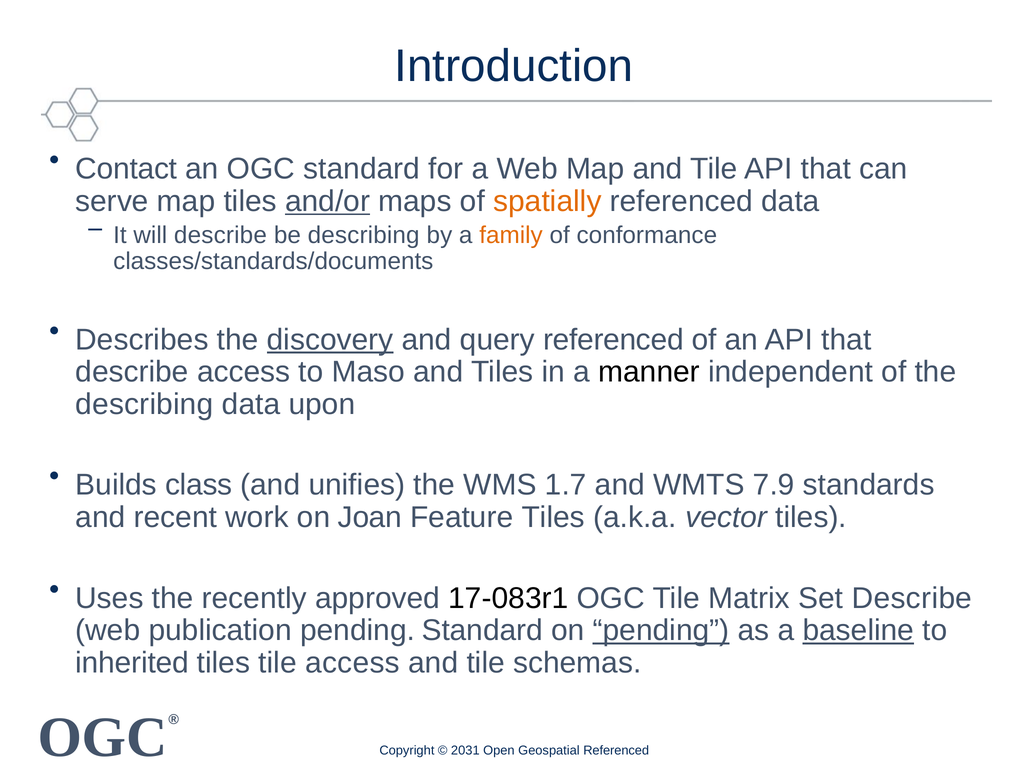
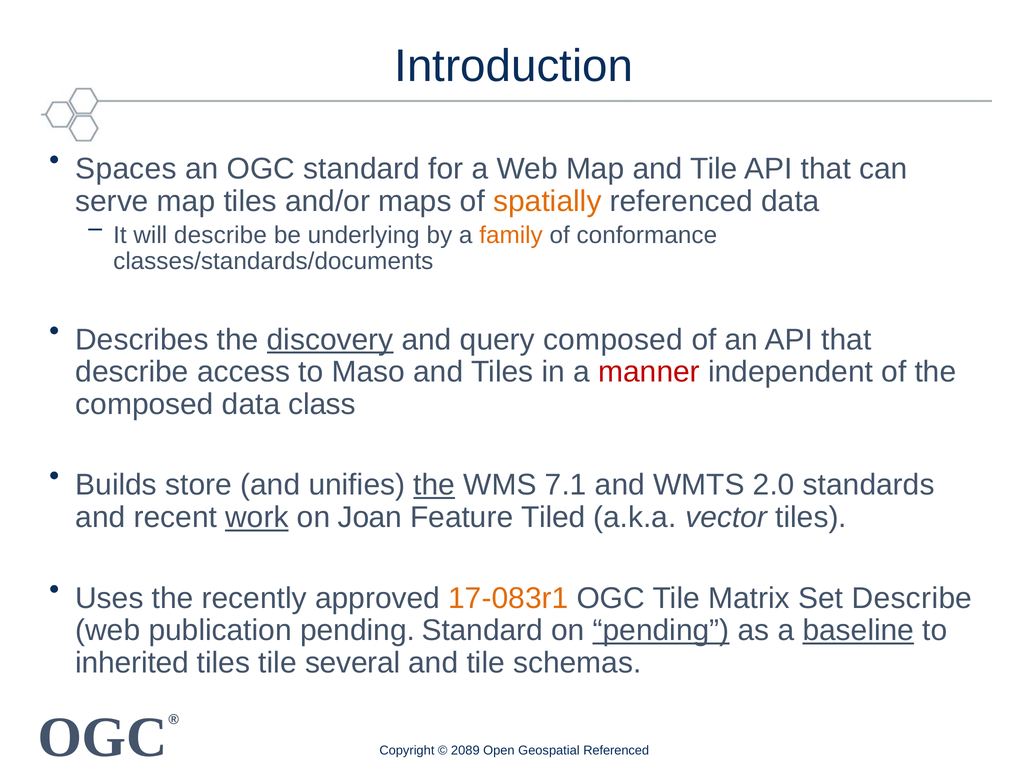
Contact: Contact -> Spaces (126, 169)
and/or underline: present -> none (328, 201)
be describing: describing -> underlying (364, 235)
query referenced: referenced -> composed (613, 340)
manner colour: black -> red (649, 372)
describing: describing -> composed (145, 404)
upon: upon -> class (322, 404)
class: class -> store (199, 485)
the underline: none -> present (434, 485)
1.7: 1.7 -> 7.1 (566, 485)
7.9: 7.9 -> 2.0 (774, 485)
work underline: none -> present (257, 517)
Feature Tiles: Tiles -> Tiled (553, 517)
17-083r1 colour: black -> orange (508, 598)
tile access: access -> several (353, 663)
2031: 2031 -> 2089 (465, 750)
